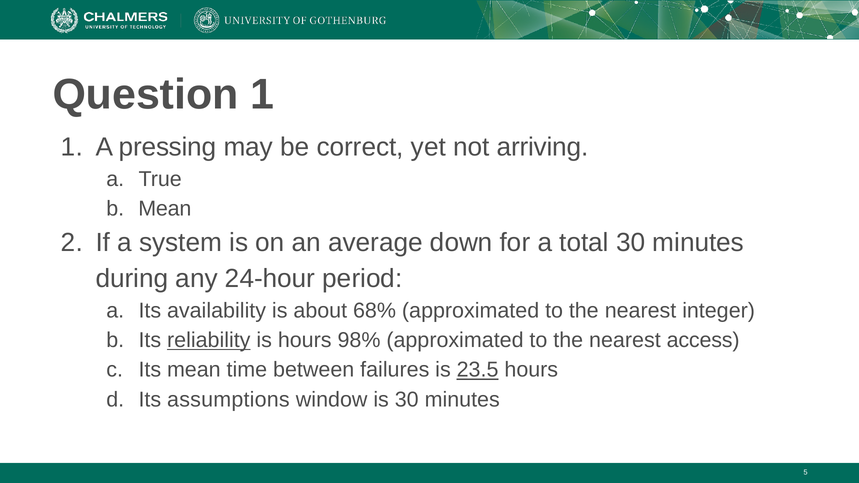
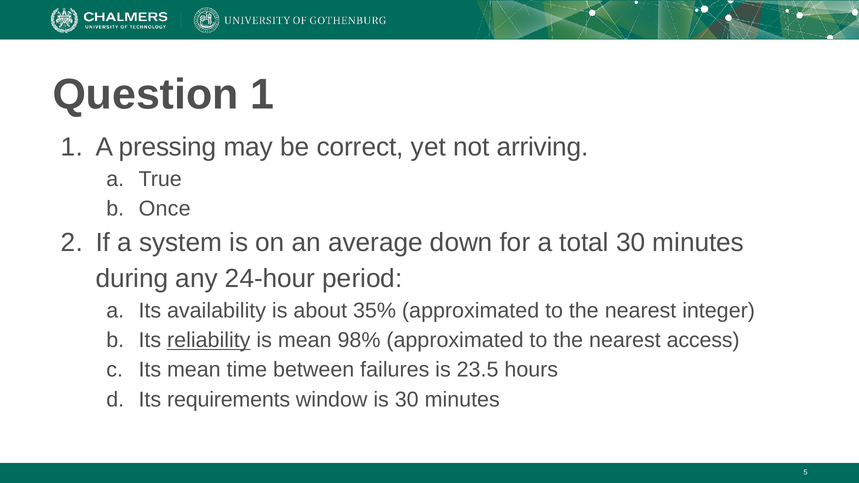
Mean: Mean -> Once (165, 209)
68%: 68% -> 35% (375, 311)
is hours: hours -> mean (305, 340)
23.5 underline: present -> none (478, 370)
assumptions: assumptions -> requirements (229, 400)
